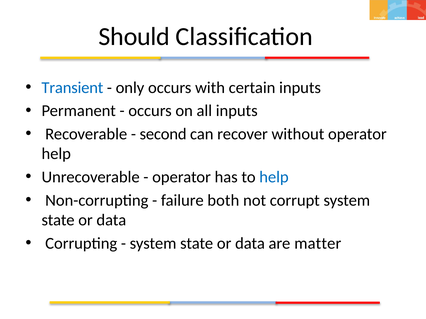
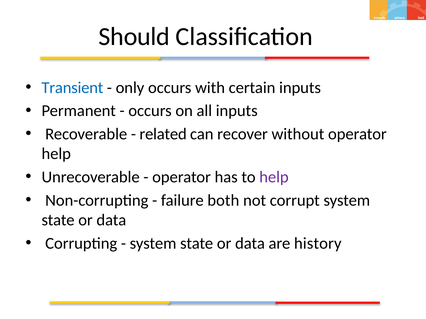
second: second -> related (163, 134)
help colour: blue -> purple (274, 177)
matter: matter -> history (318, 244)
